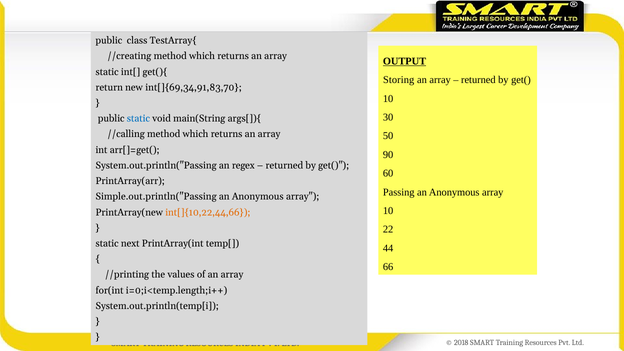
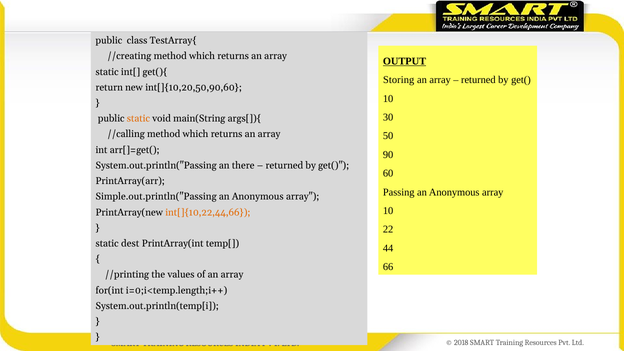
int[]{69,34,91,83,70: int[]{69,34,91,83,70 -> int[]{10,20,50,90,60 (194, 87)
static colour: blue -> orange (138, 119)
regex: regex -> there (243, 165)
next: next -> dest (130, 244)
